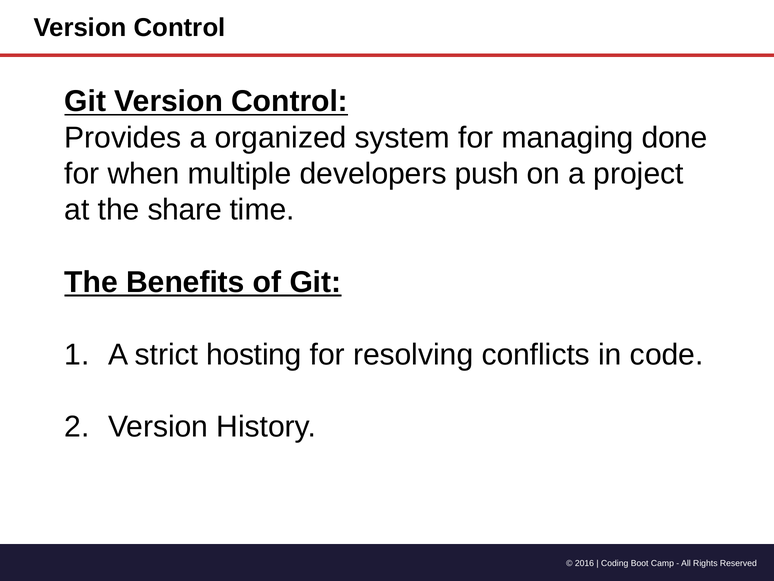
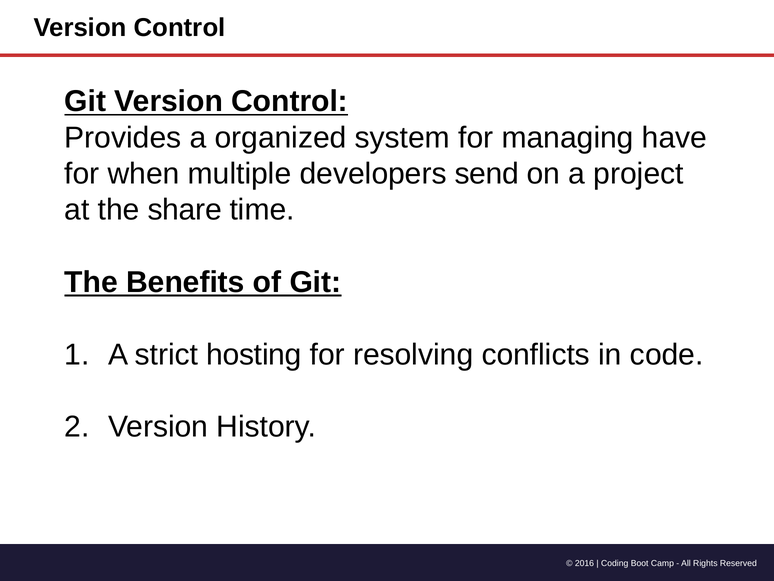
done: done -> have (675, 137)
push: push -> send (487, 174)
